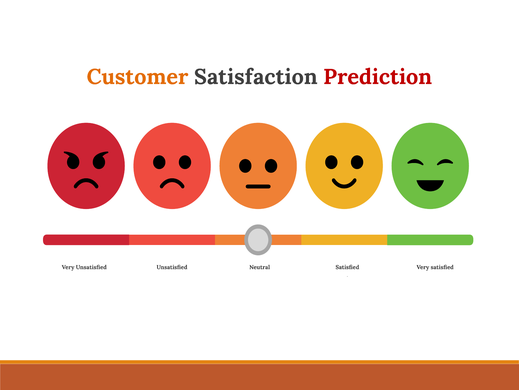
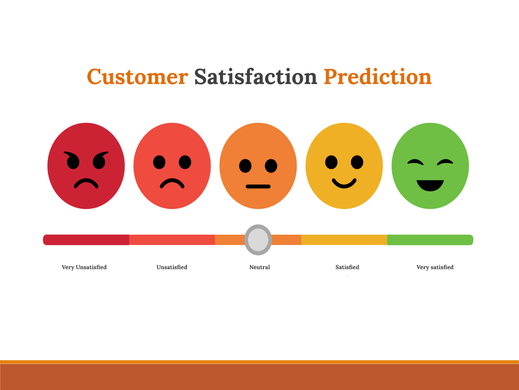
Prediction colour: red -> orange (378, 77)
